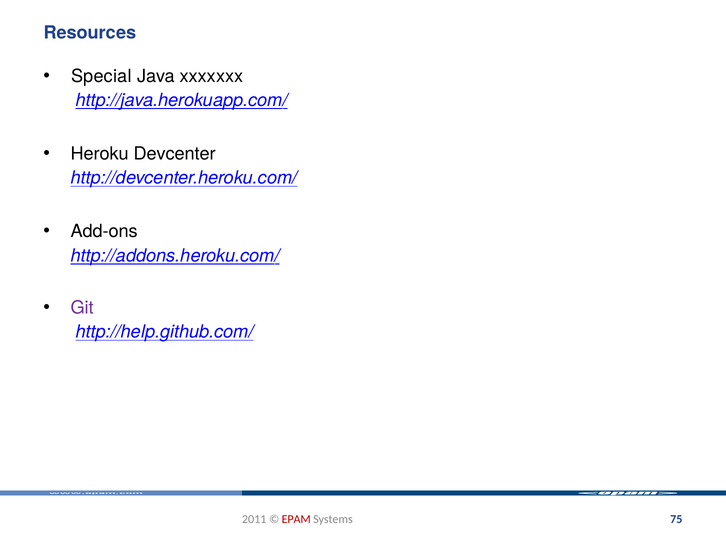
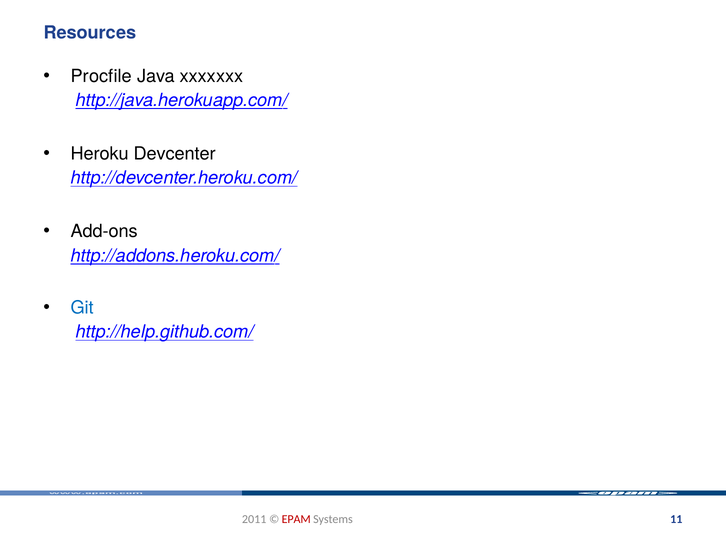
Special: Special -> Procfile (101, 76)
Git colour: purple -> blue (82, 308)
75: 75 -> 11 (676, 520)
